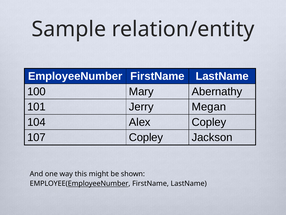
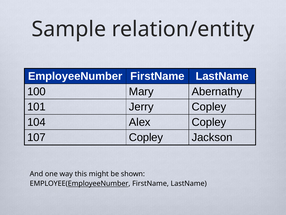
Jerry Megan: Megan -> Copley (209, 107)
